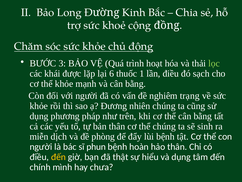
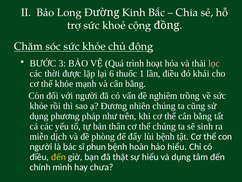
lọc colour: light green -> pink (214, 63)
khái: khái -> thời (52, 73)
sạch: sạch -> khái (201, 73)
trạng: trạng -> trồng (190, 96)
hảo thân: thân -> hiểu (177, 146)
